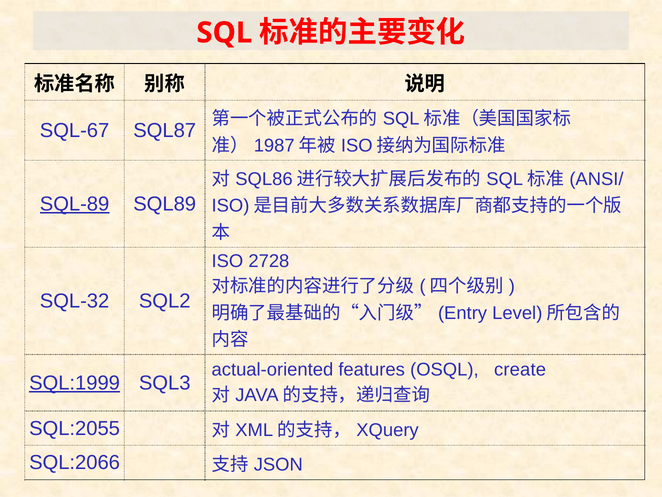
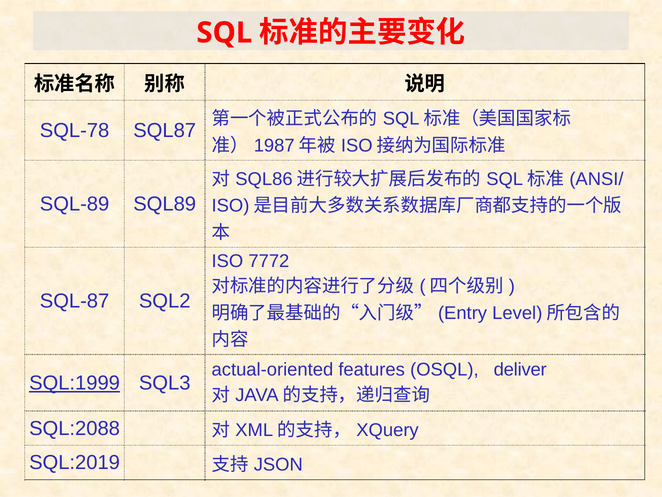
SQL-67: SQL-67 -> SQL-78 (75, 130)
SQL-89 underline: present -> none (75, 204)
2728: 2728 -> 7772 (269, 261)
SQL-32: SQL-32 -> SQL-87 (75, 301)
create: create -> deliver (520, 369)
SQL:2055: SQL:2055 -> SQL:2088 (75, 428)
SQL:2066: SQL:2066 -> SQL:2019 (75, 462)
